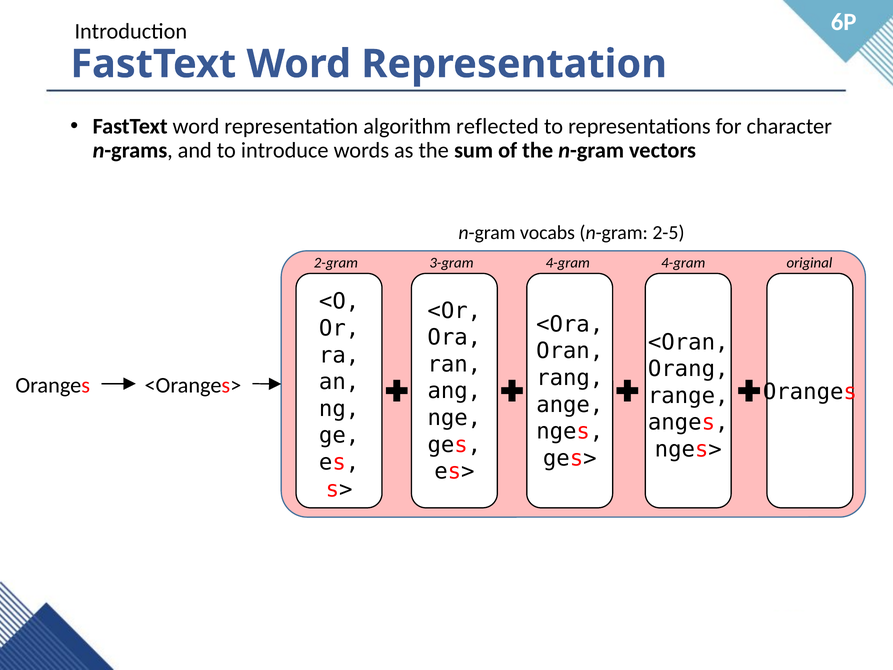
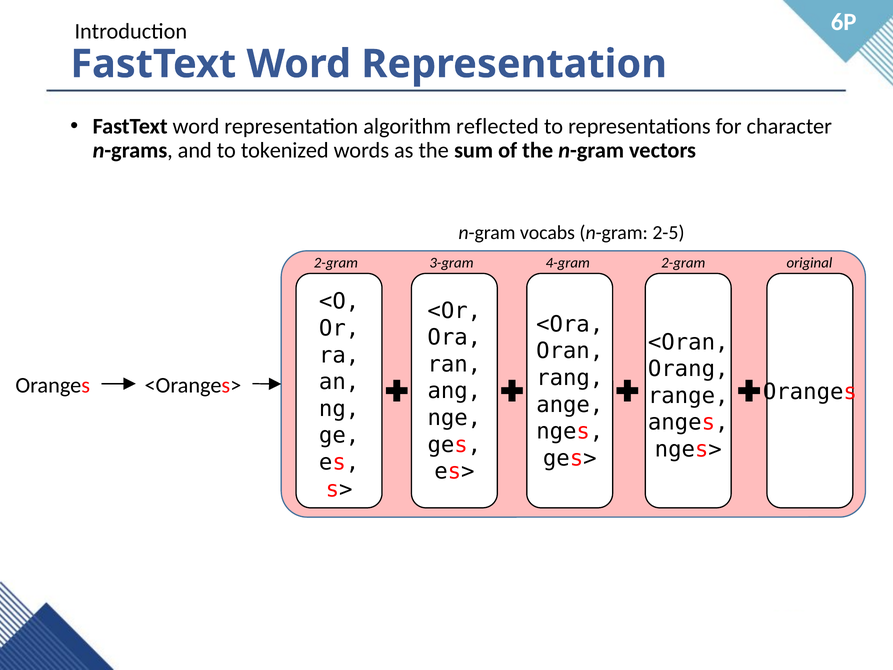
introduce: introduce -> tokenized (285, 150)
4-gram 4-gram: 4-gram -> 2-gram (683, 263)
